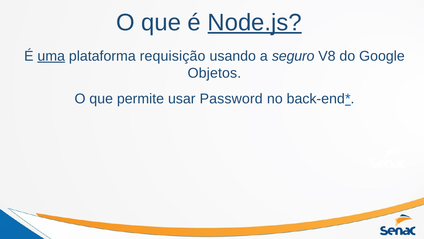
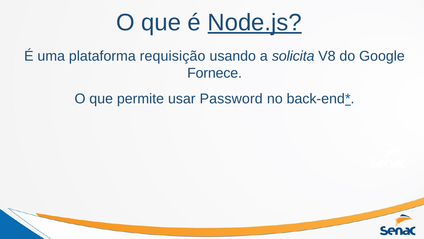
uma underline: present -> none (51, 56)
seguro: seguro -> solicita (293, 56)
Objetos: Objetos -> Fornece (215, 73)
